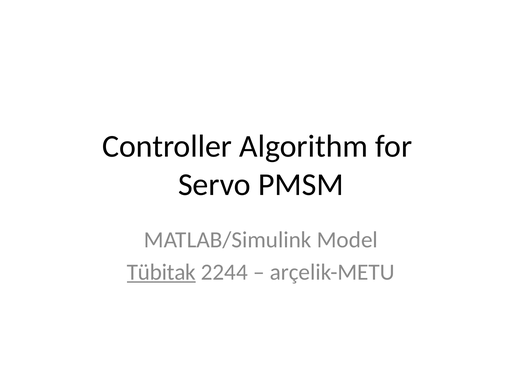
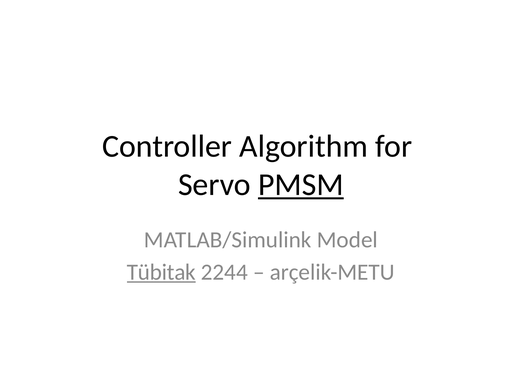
PMSM underline: none -> present (301, 185)
